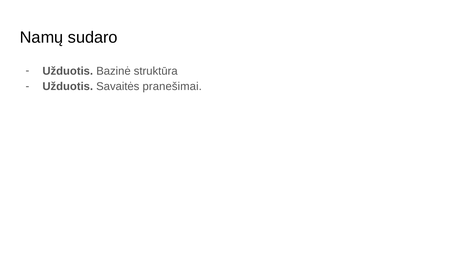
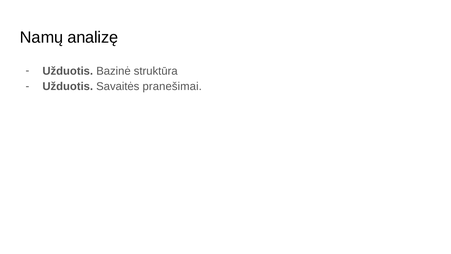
sudaro: sudaro -> analizę (93, 37)
